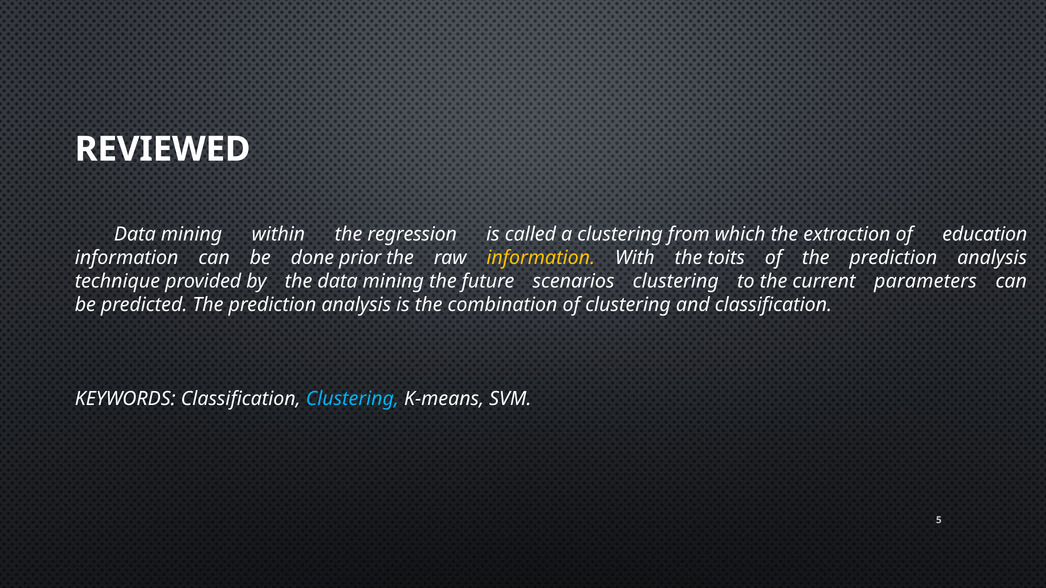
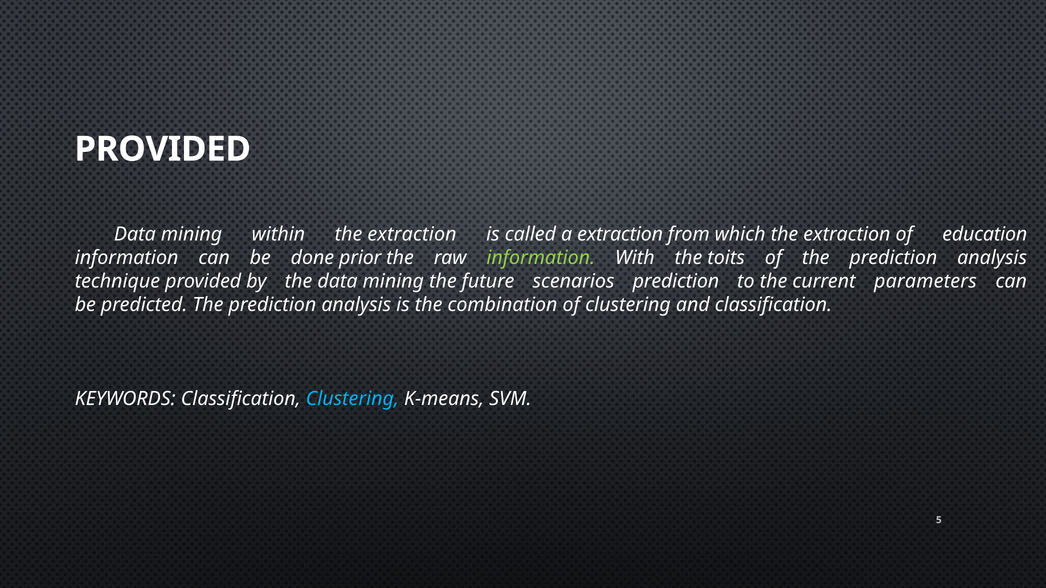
REVIEWED: REVIEWED -> PROVIDED (163, 149)
within the regression: regression -> extraction (412, 234)
a clustering: clustering -> extraction (620, 234)
information colour: yellow -> light green (541, 258)
scenarios clustering: clustering -> prediction (676, 281)
